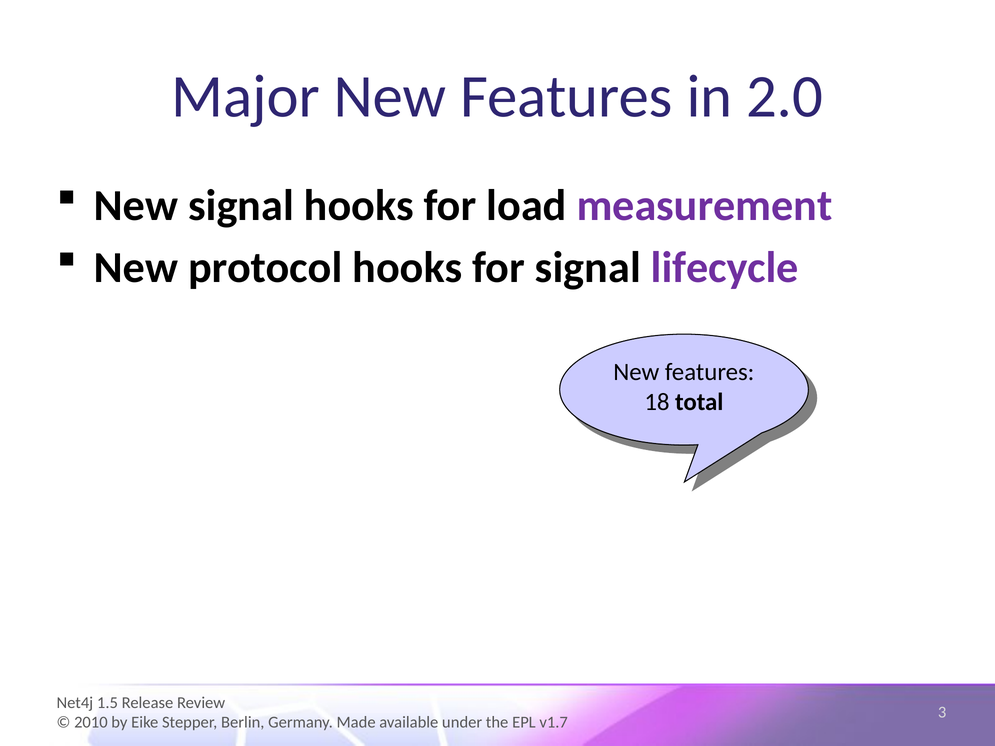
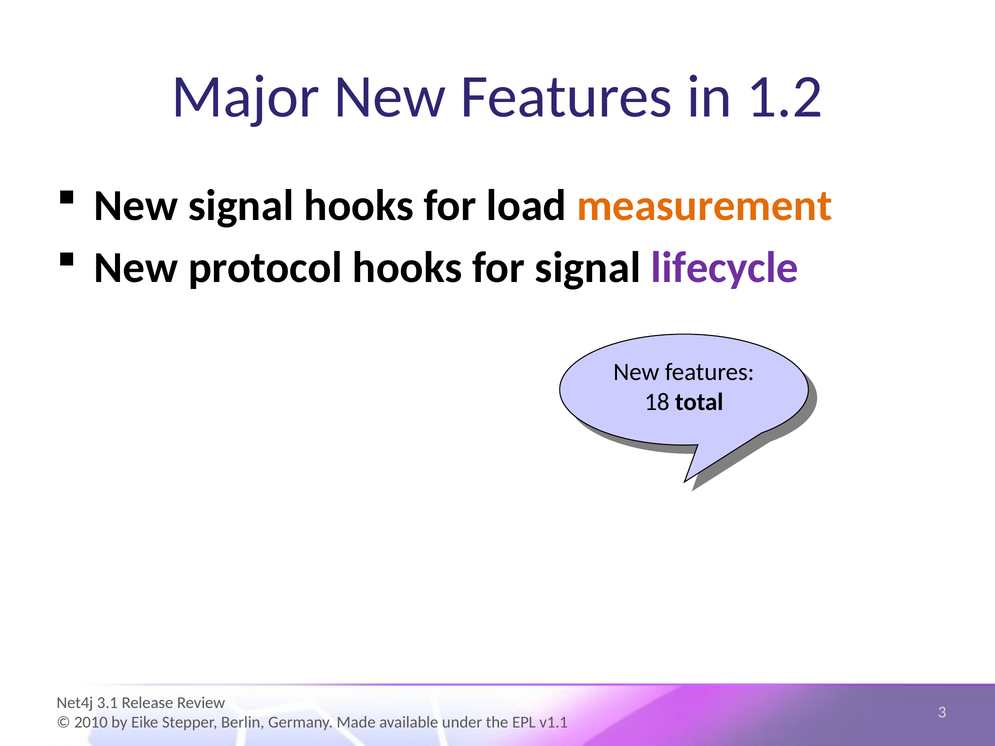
2.0: 2.0 -> 1.2 (785, 97)
measurement colour: purple -> orange (704, 206)
1.5: 1.5 -> 3.1 (107, 703)
v1.7: v1.7 -> v1.1 (554, 723)
